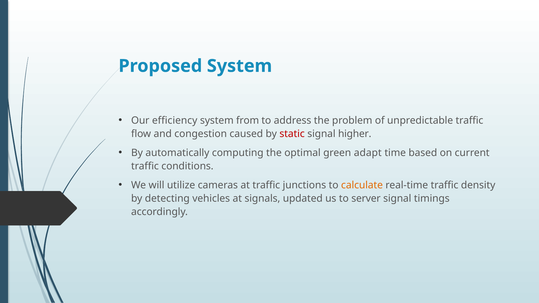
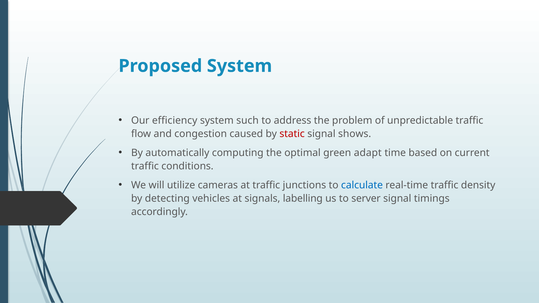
from: from -> such (247, 121)
higher: higher -> shows (355, 134)
calculate colour: orange -> blue (362, 185)
updated: updated -> labelling (303, 199)
